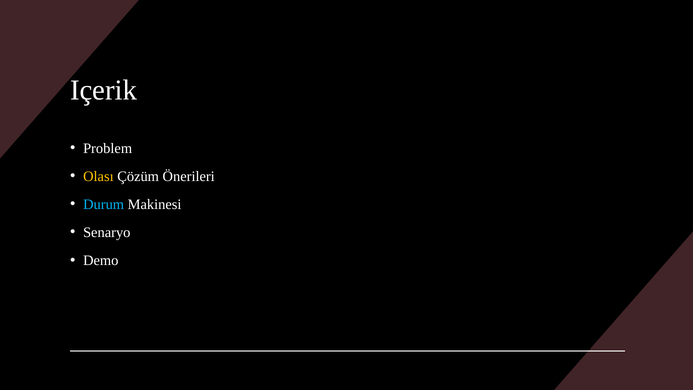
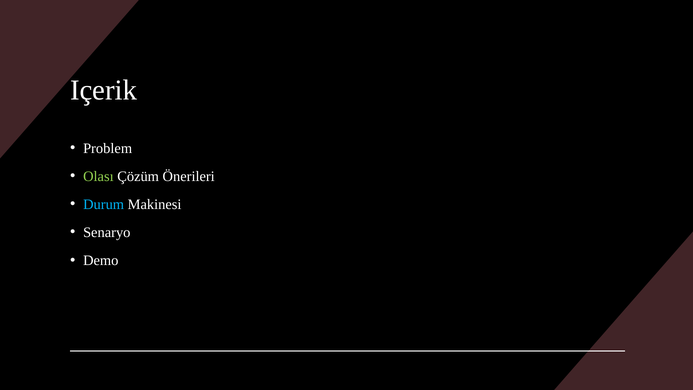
Olası colour: yellow -> light green (98, 176)
